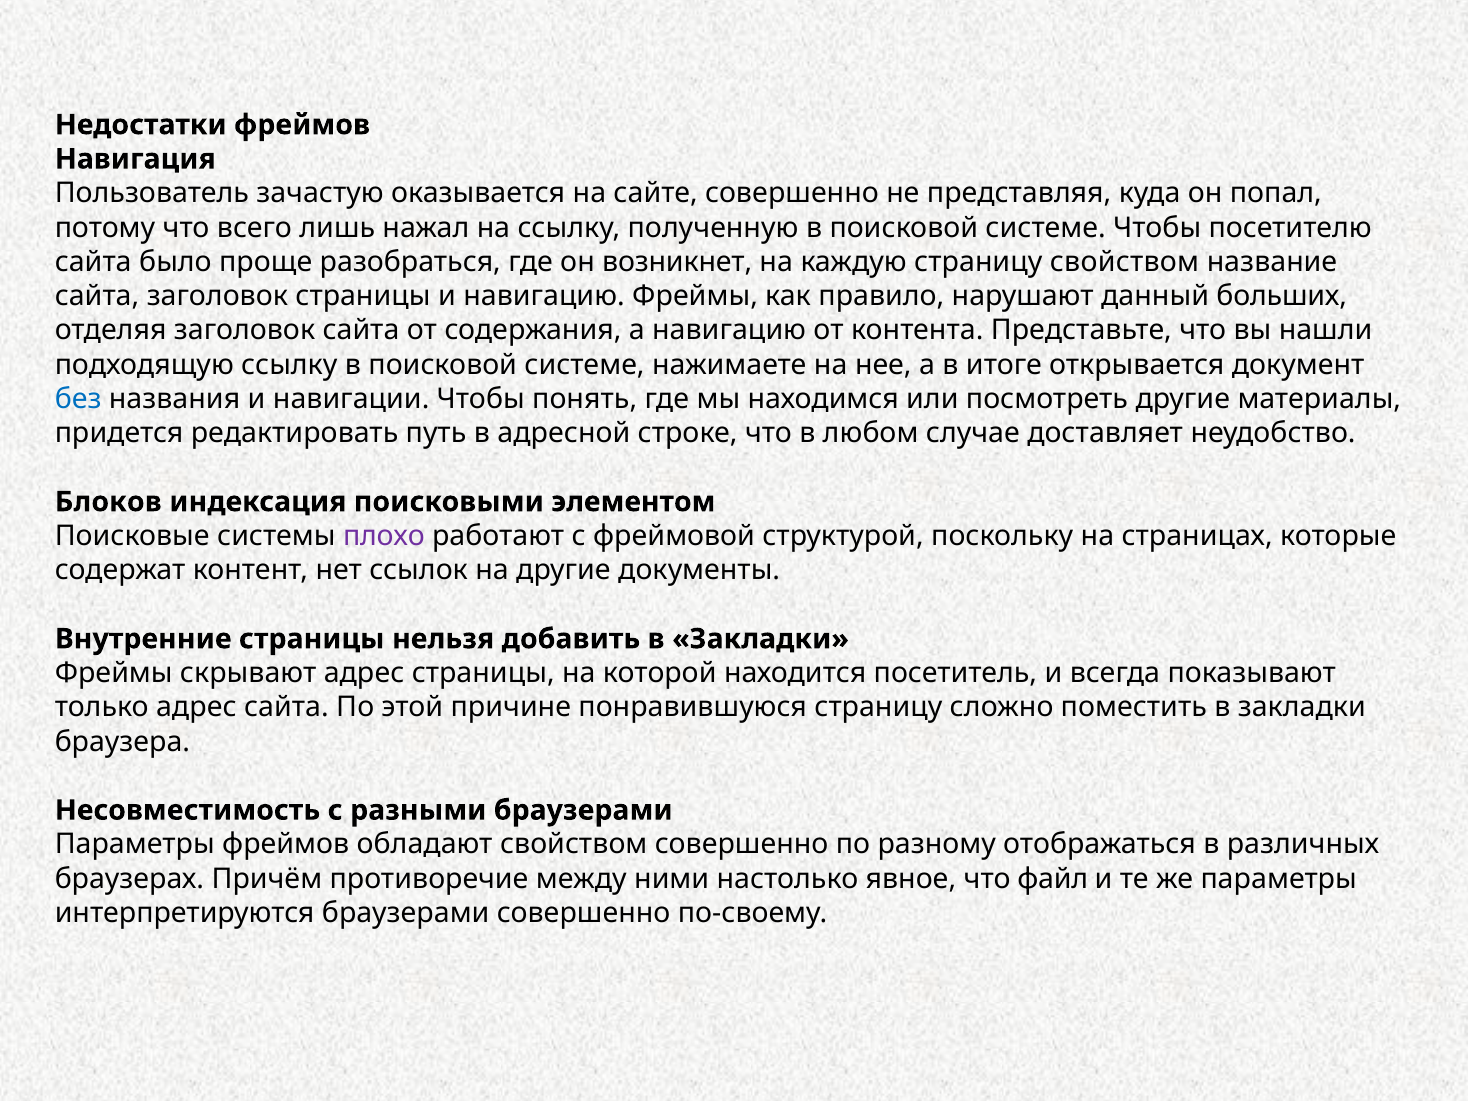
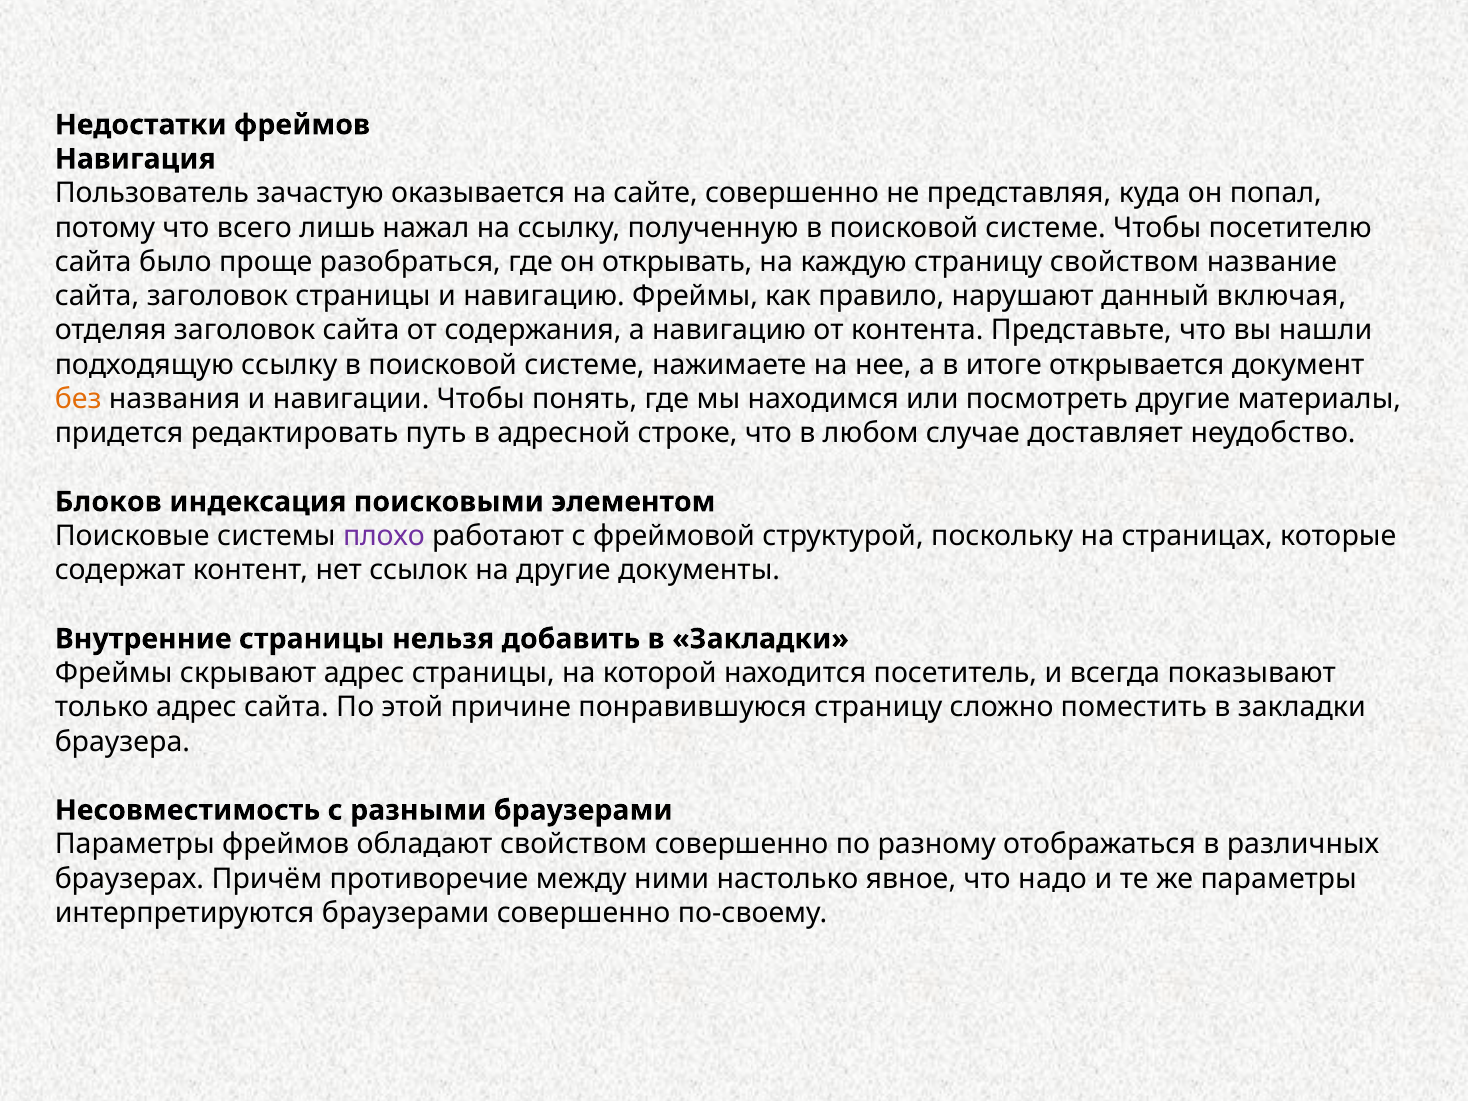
возникнет: возникнет -> открывать (677, 262)
больших: больших -> включая (1281, 296)
без colour: blue -> orange (78, 399)
файл: файл -> надо (1052, 879)
